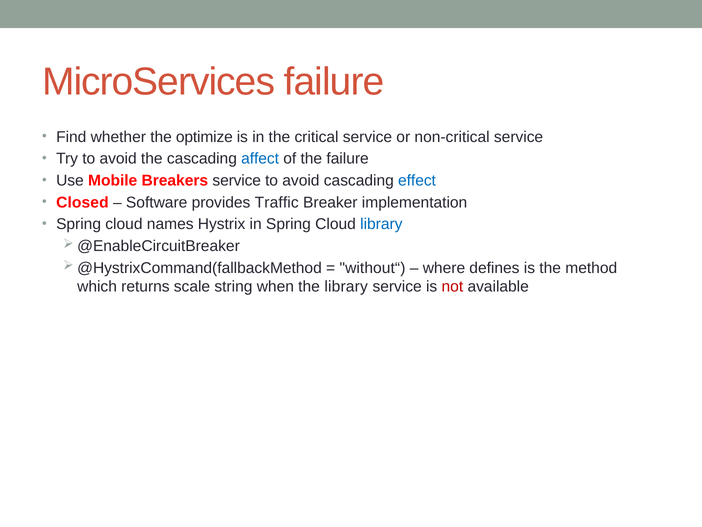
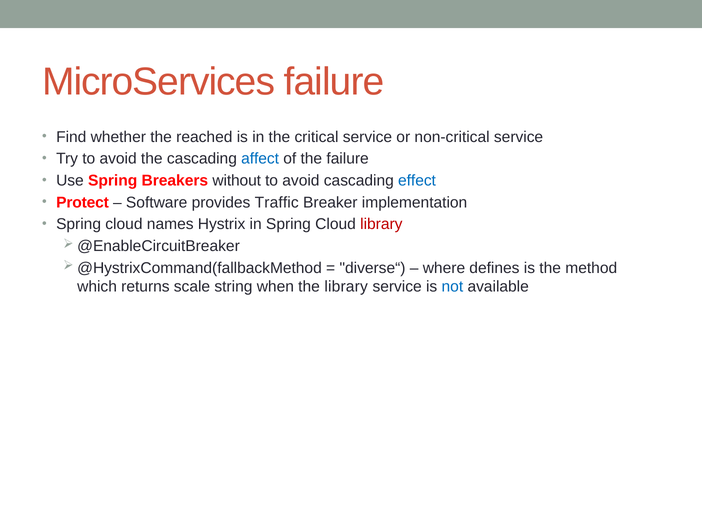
optimize: optimize -> reached (204, 137)
Use Mobile: Mobile -> Spring (113, 180)
Breakers service: service -> without (237, 180)
Closed: Closed -> Protect (83, 202)
library colour: blue -> red (381, 224)
without“: without“ -> diverse“ (373, 268)
not colour: red -> blue (452, 286)
